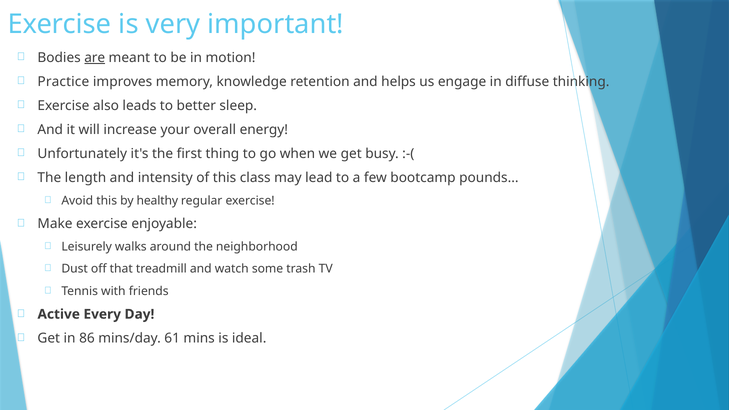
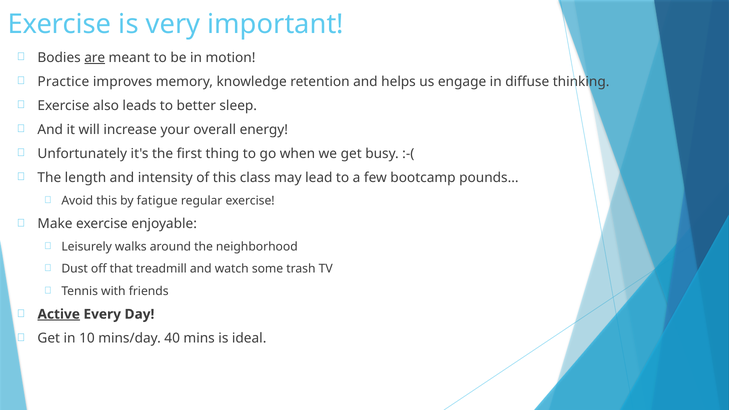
healthy: healthy -> fatigue (157, 201)
Active underline: none -> present (59, 314)
86: 86 -> 10 (87, 338)
61: 61 -> 40 (172, 338)
